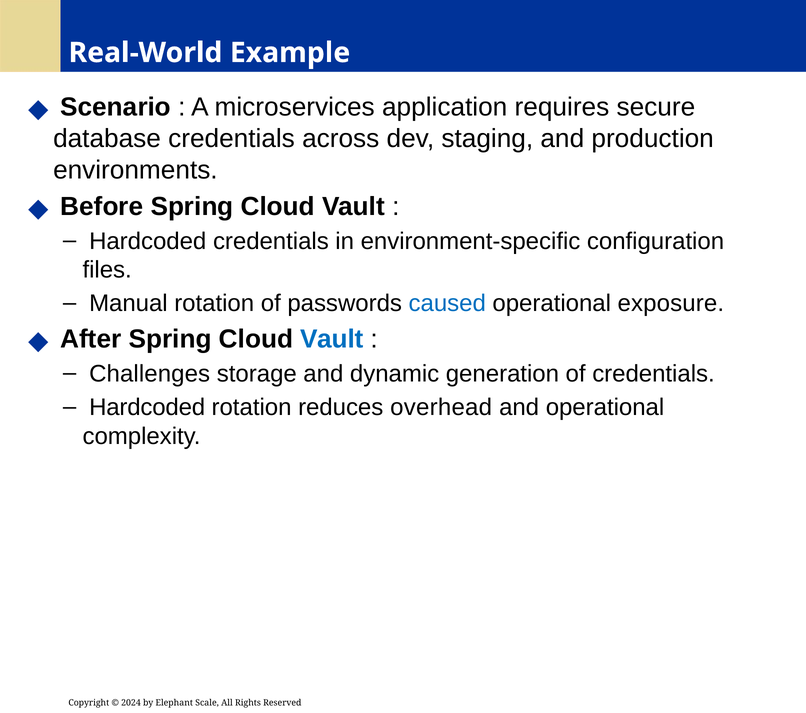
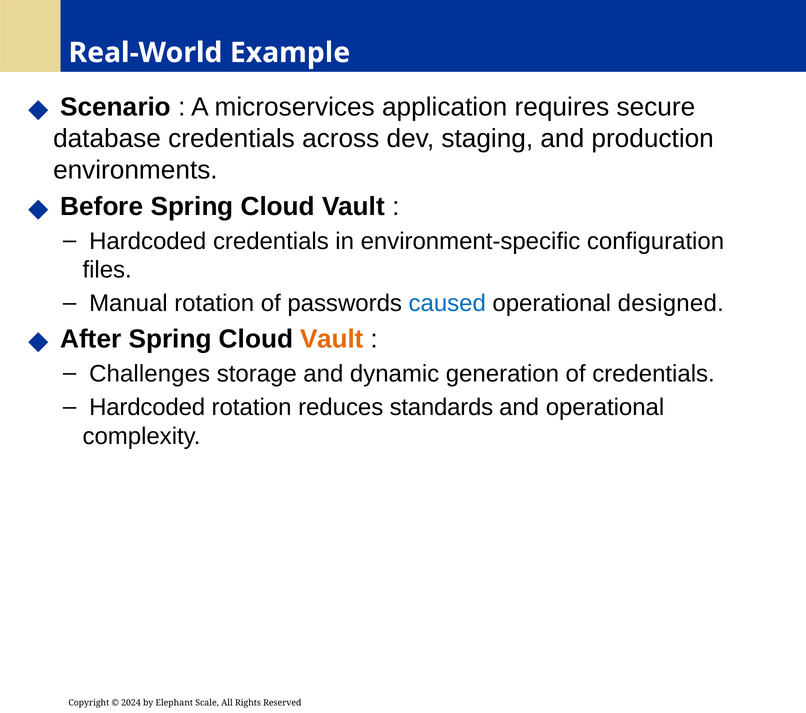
exposure: exposure -> designed (671, 304)
Vault colour: blue -> orange (332, 339)
overhead: overhead -> standards (441, 408)
